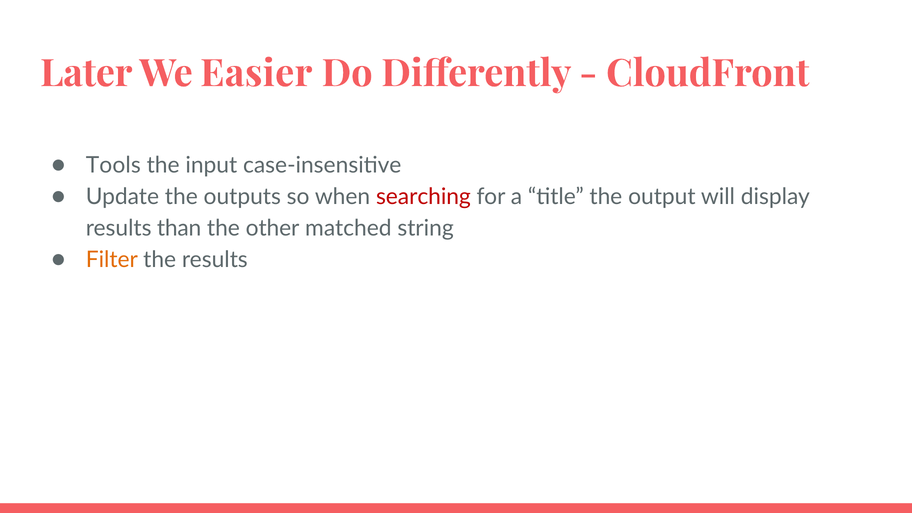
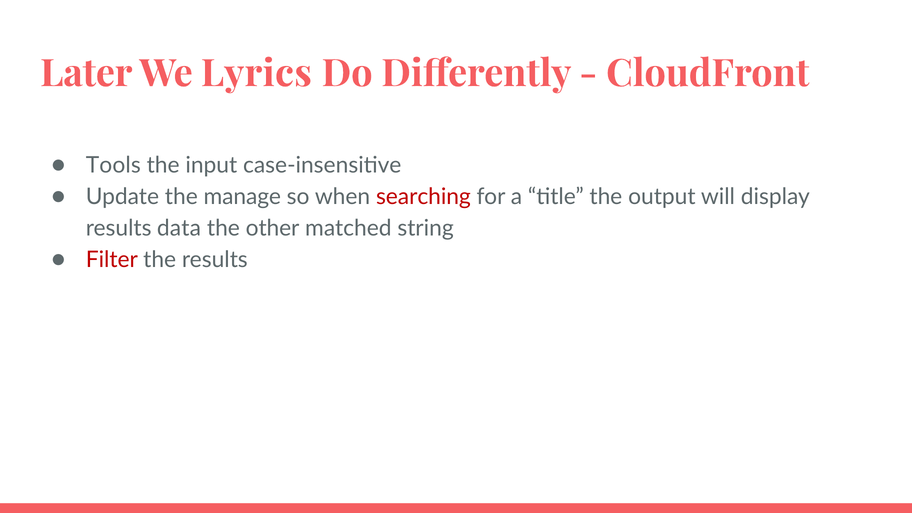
Easier: Easier -> Lyrics (256, 74)
outputs: outputs -> manage (242, 197)
than: than -> data (179, 228)
Filter colour: orange -> red (112, 260)
